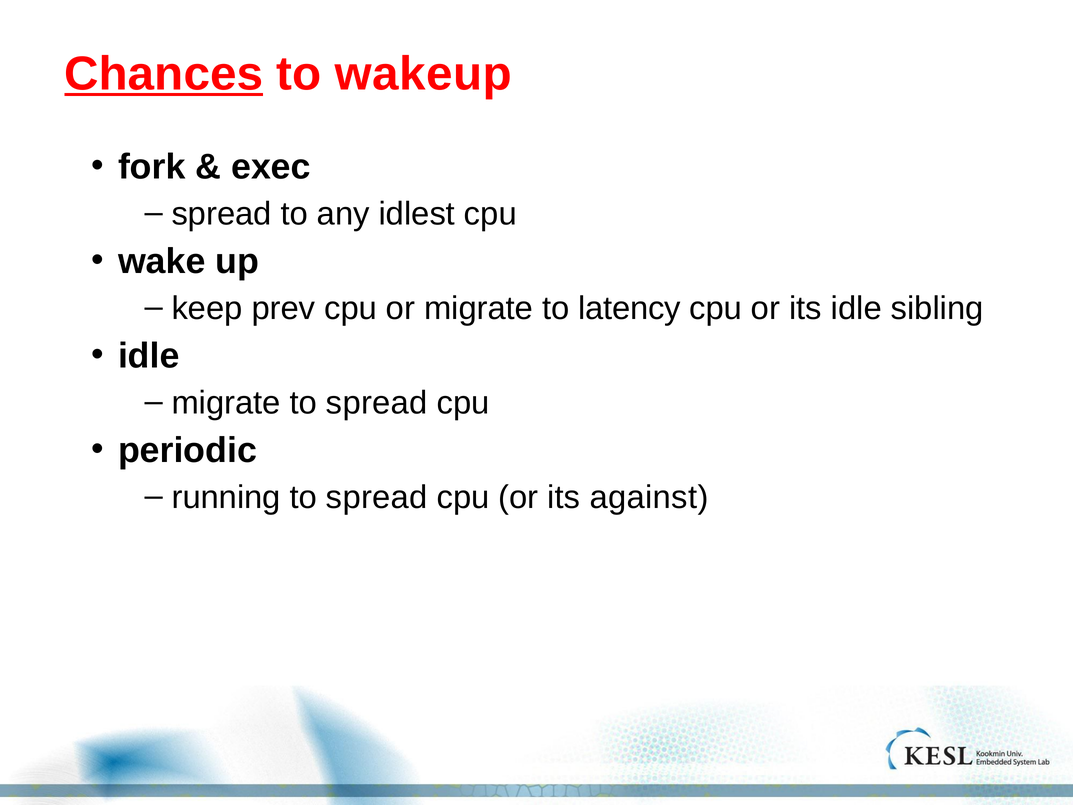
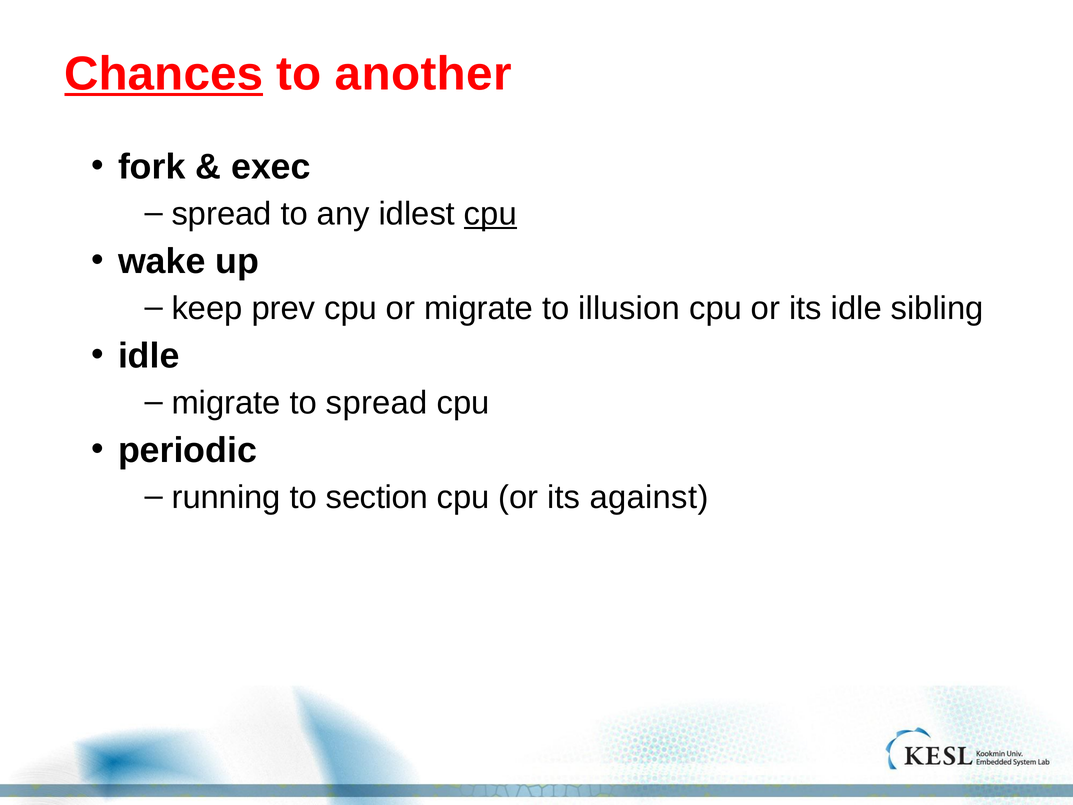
wakeup: wakeup -> another (423, 74)
cpu underline: none -> present (490, 214)
latency: latency -> illusion (629, 308)
spread: spread -> section (377, 497)
